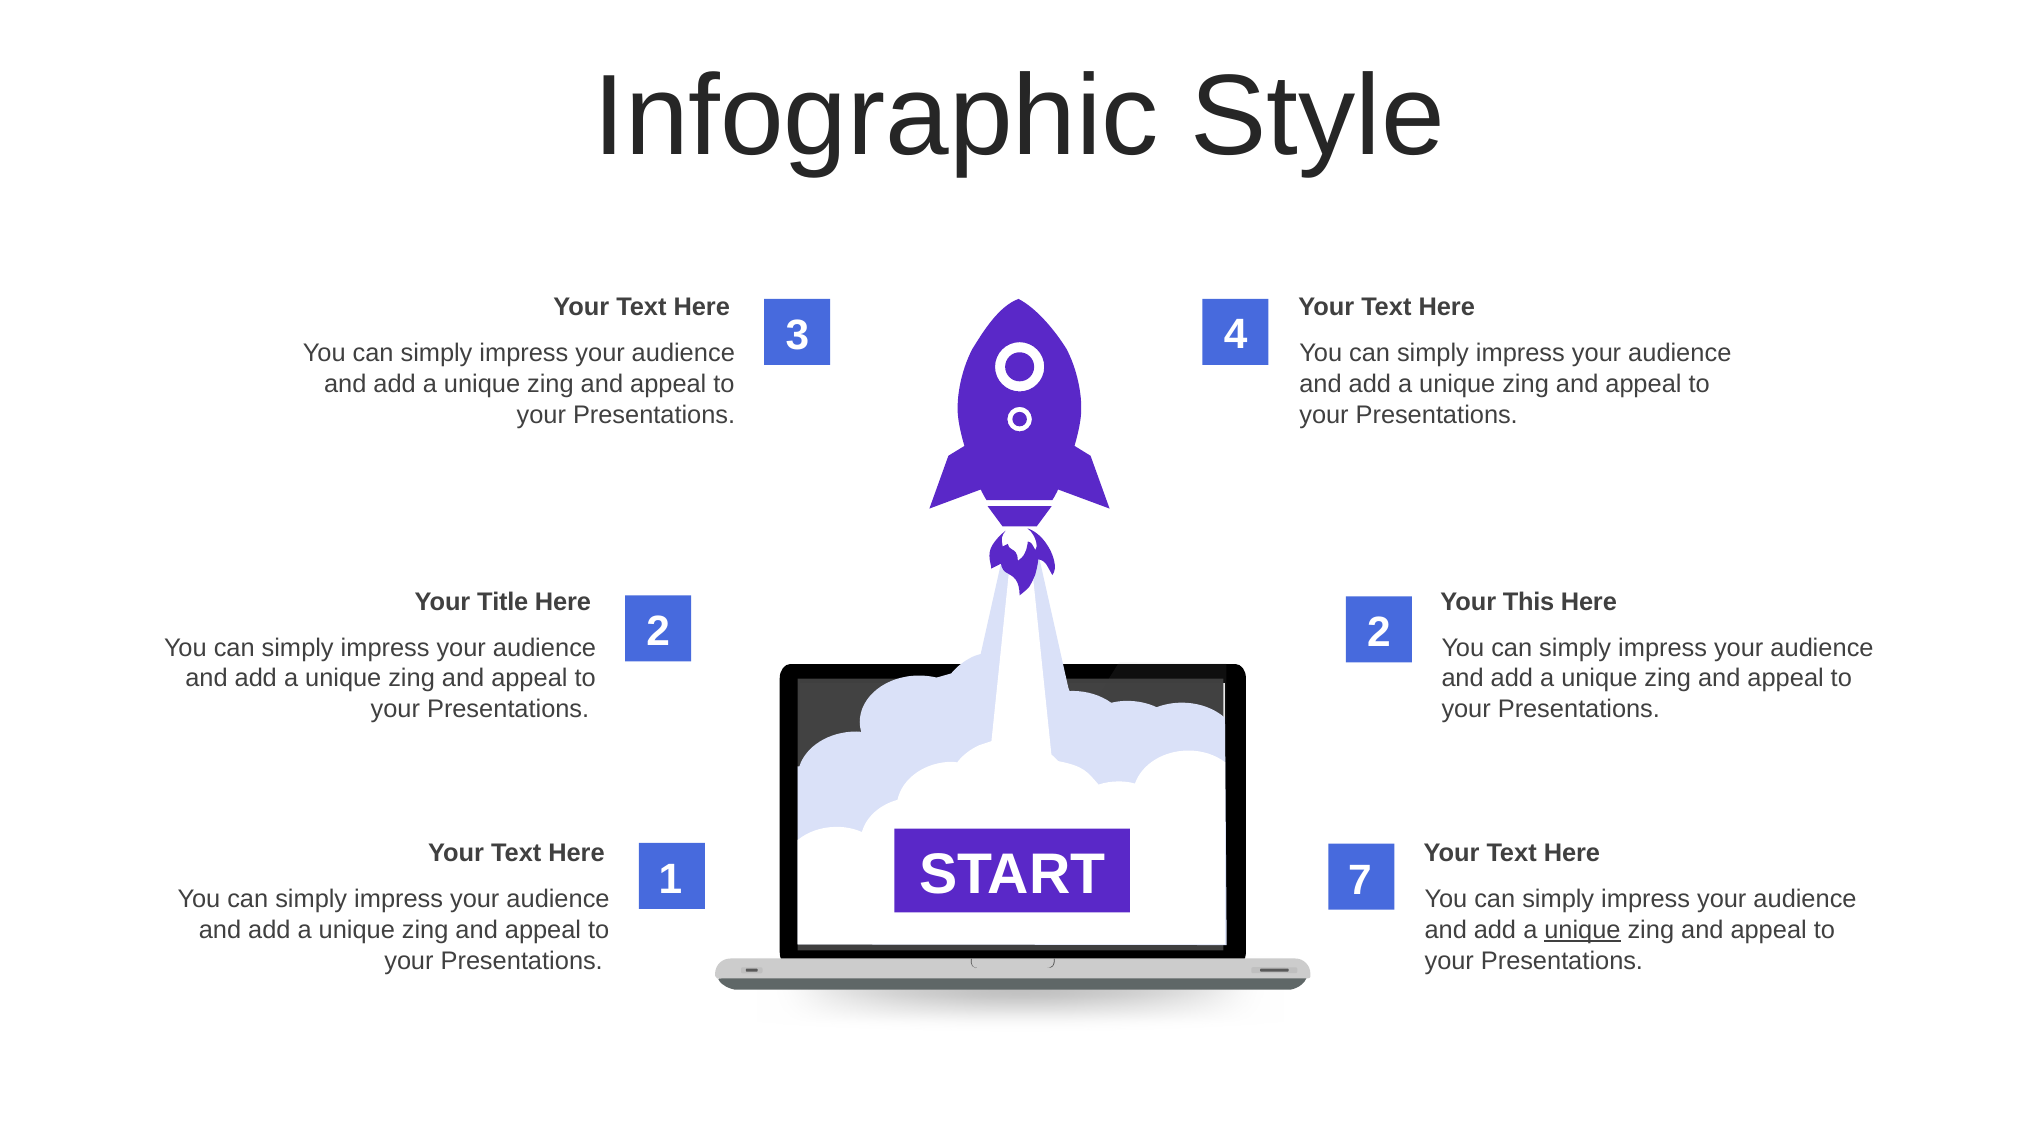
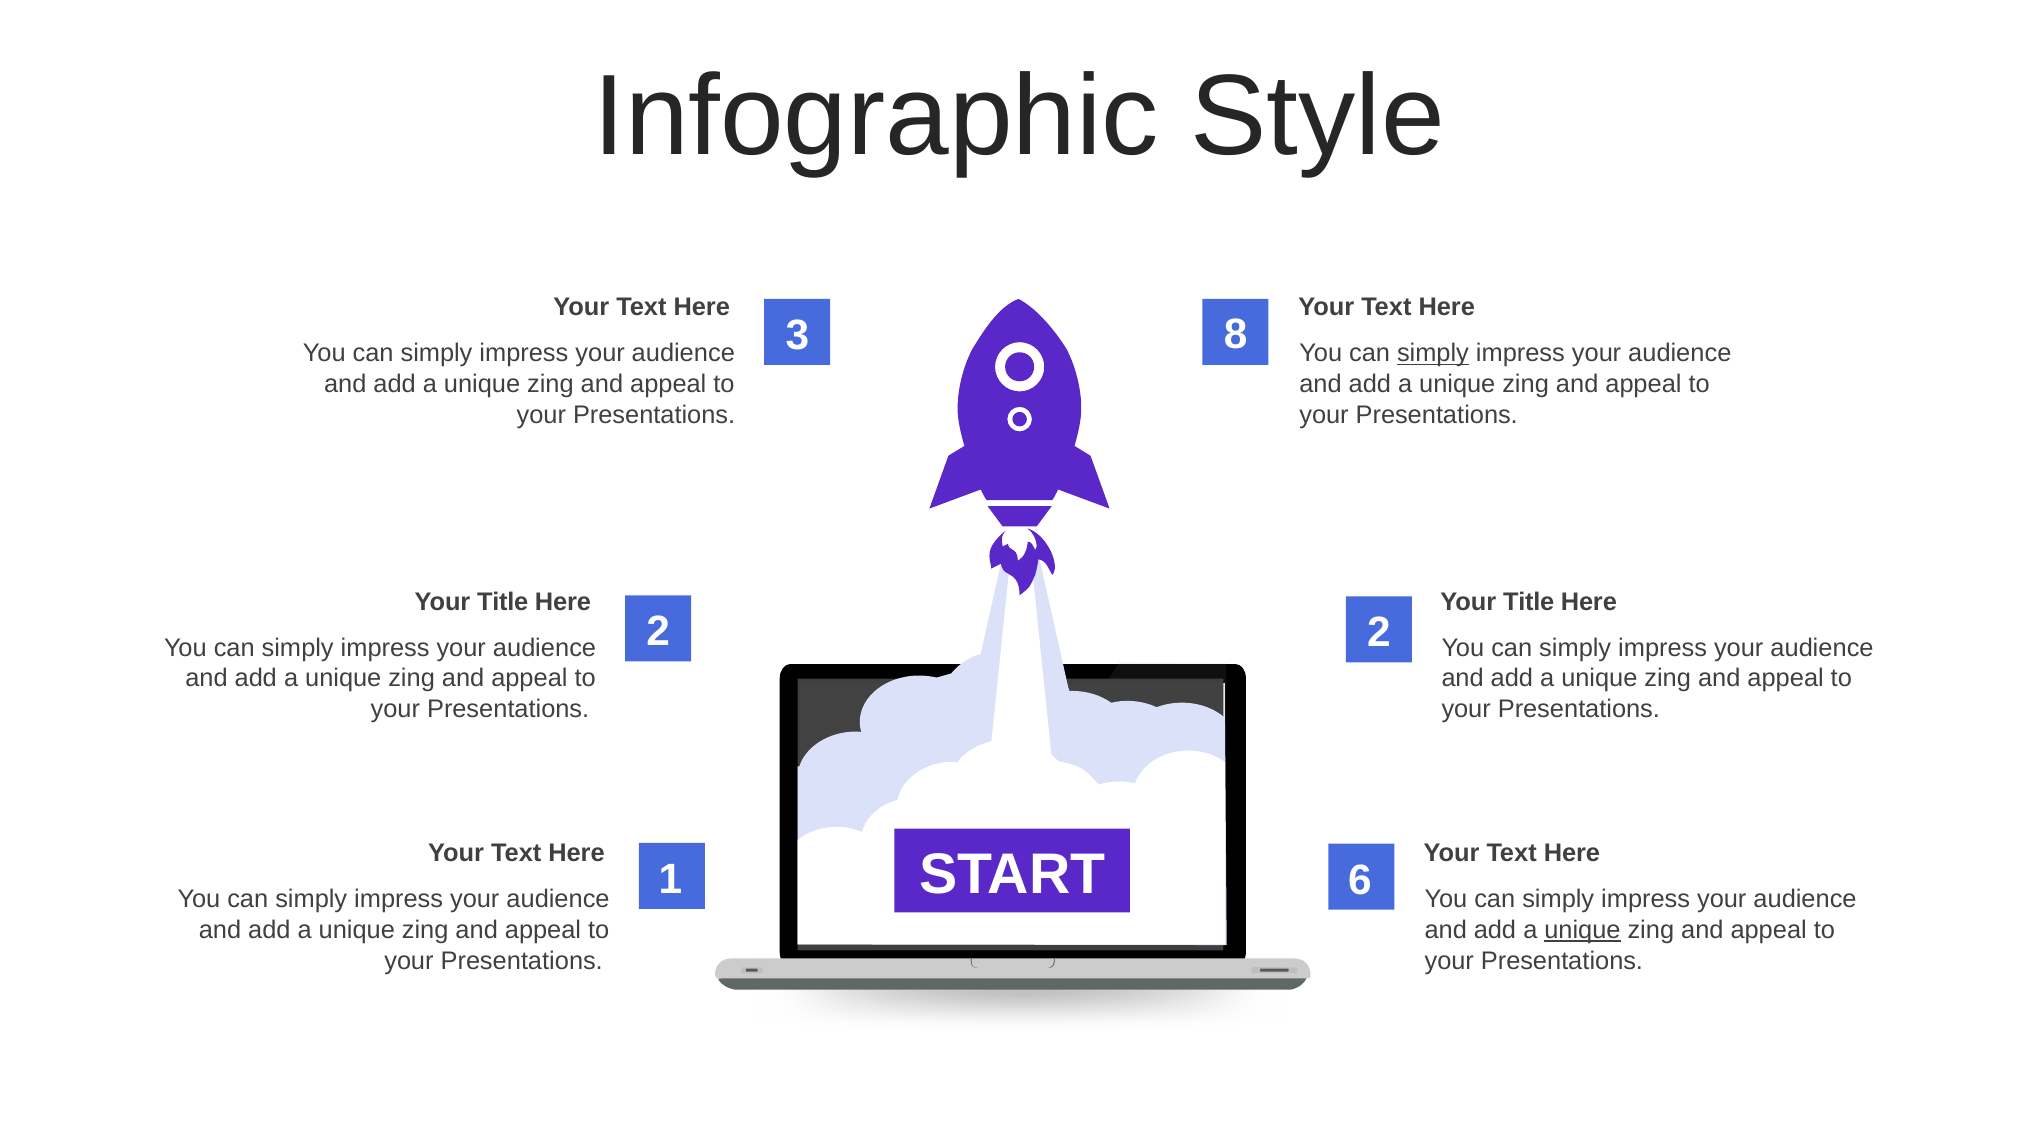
4: 4 -> 8 (1236, 335)
simply underline: none -> present (1433, 354)
This: This -> Title (1529, 602)
7: 7 -> 6 (1360, 880)
